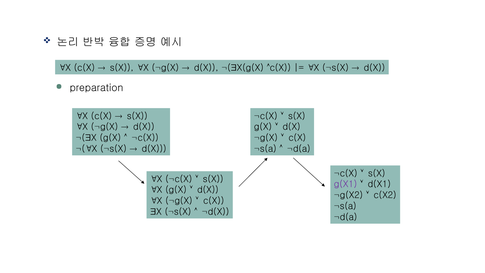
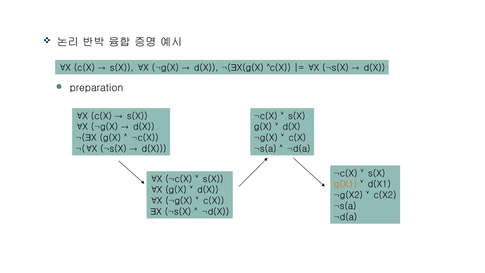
g(X1 colour: purple -> orange (346, 184)
